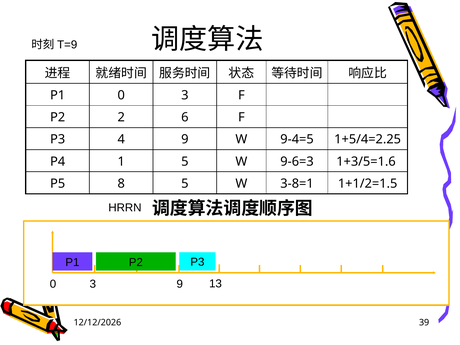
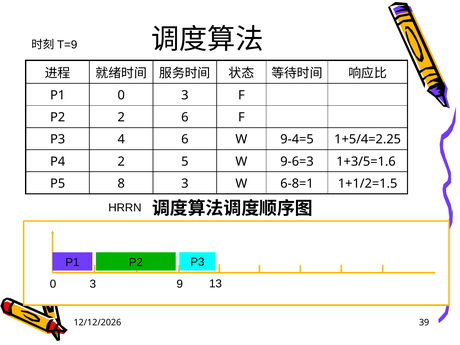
4 9: 9 -> 6 (185, 139)
P4 1: 1 -> 2 (121, 161)
8 5: 5 -> 3 (185, 184)
3-8=1: 3-8=1 -> 6-8=1 (297, 184)
